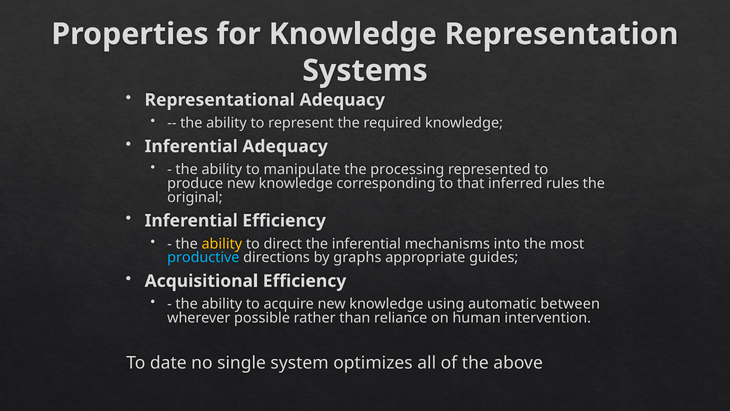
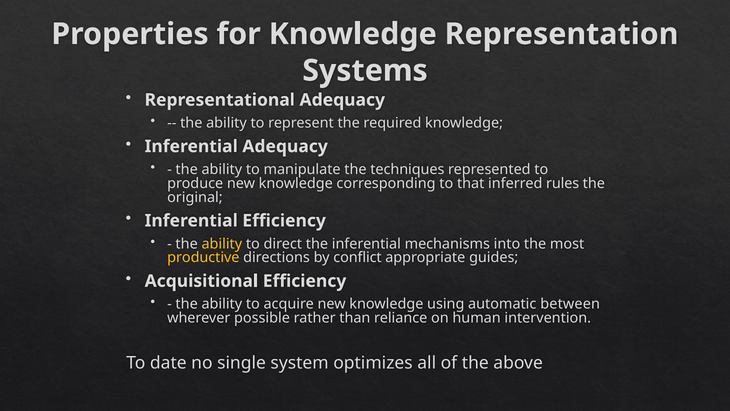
processing: processing -> techniques (407, 169)
productive colour: light blue -> yellow (203, 257)
graphs: graphs -> conflict (357, 257)
